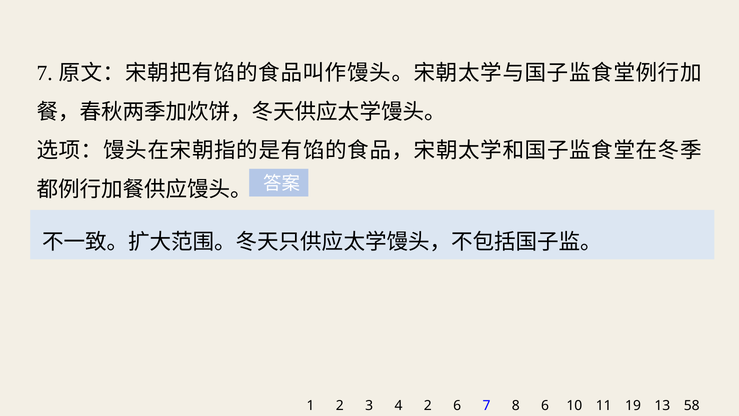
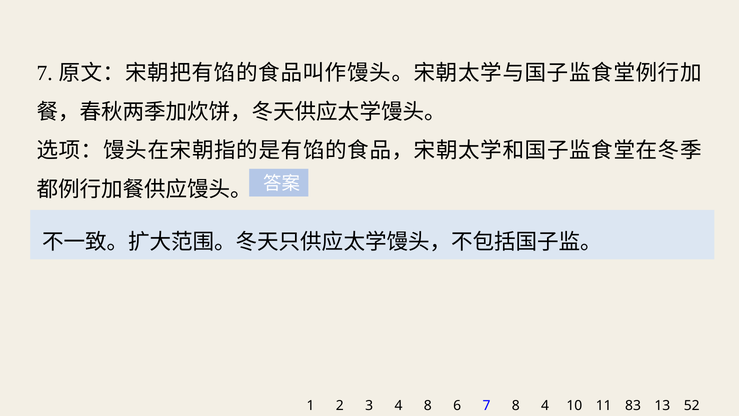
4 2: 2 -> 8 (428, 405)
8 6: 6 -> 4 (545, 405)
19: 19 -> 83 (633, 405)
58: 58 -> 52 (692, 405)
